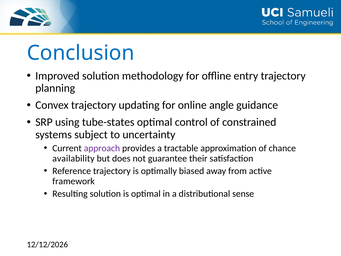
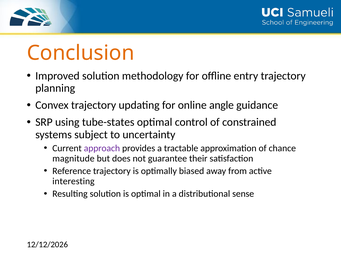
Conclusion colour: blue -> orange (81, 53)
availability: availability -> magnitude (73, 158)
framework: framework -> interesting (73, 181)
